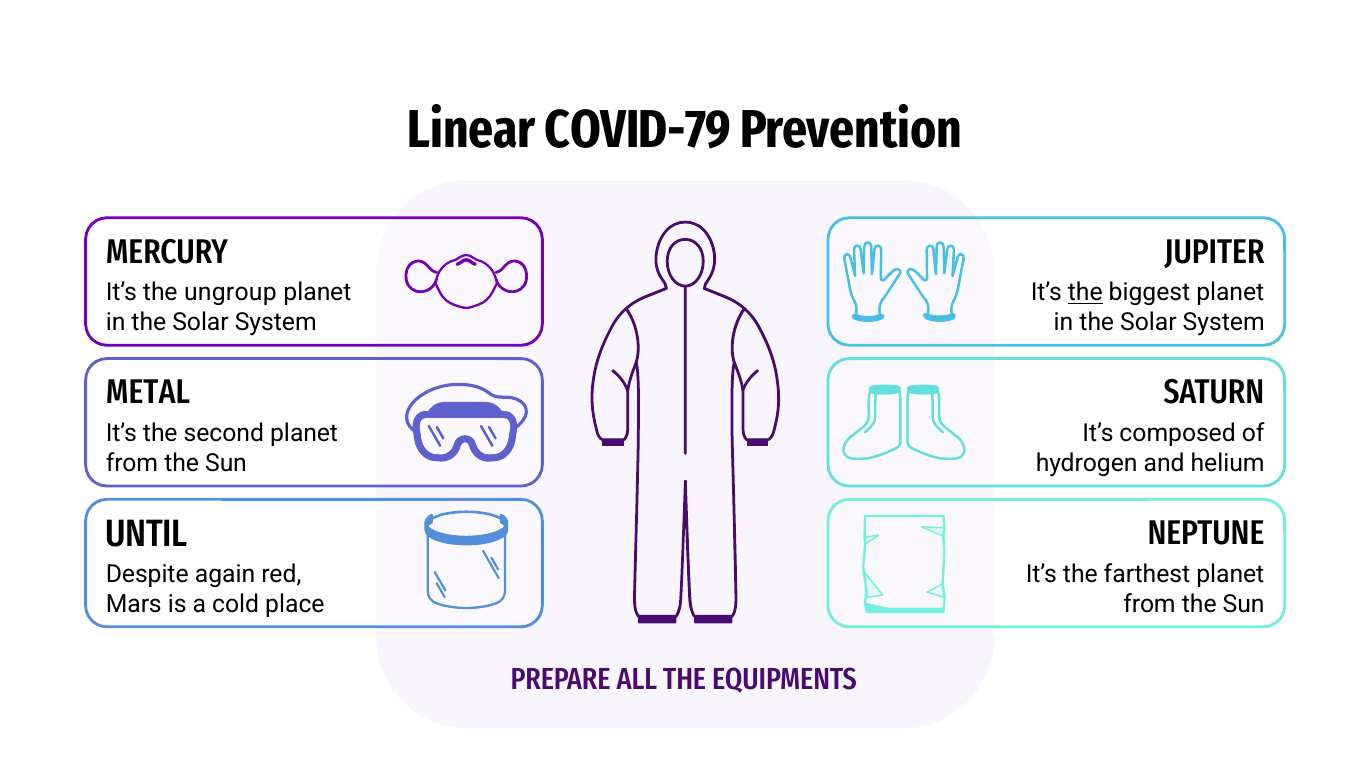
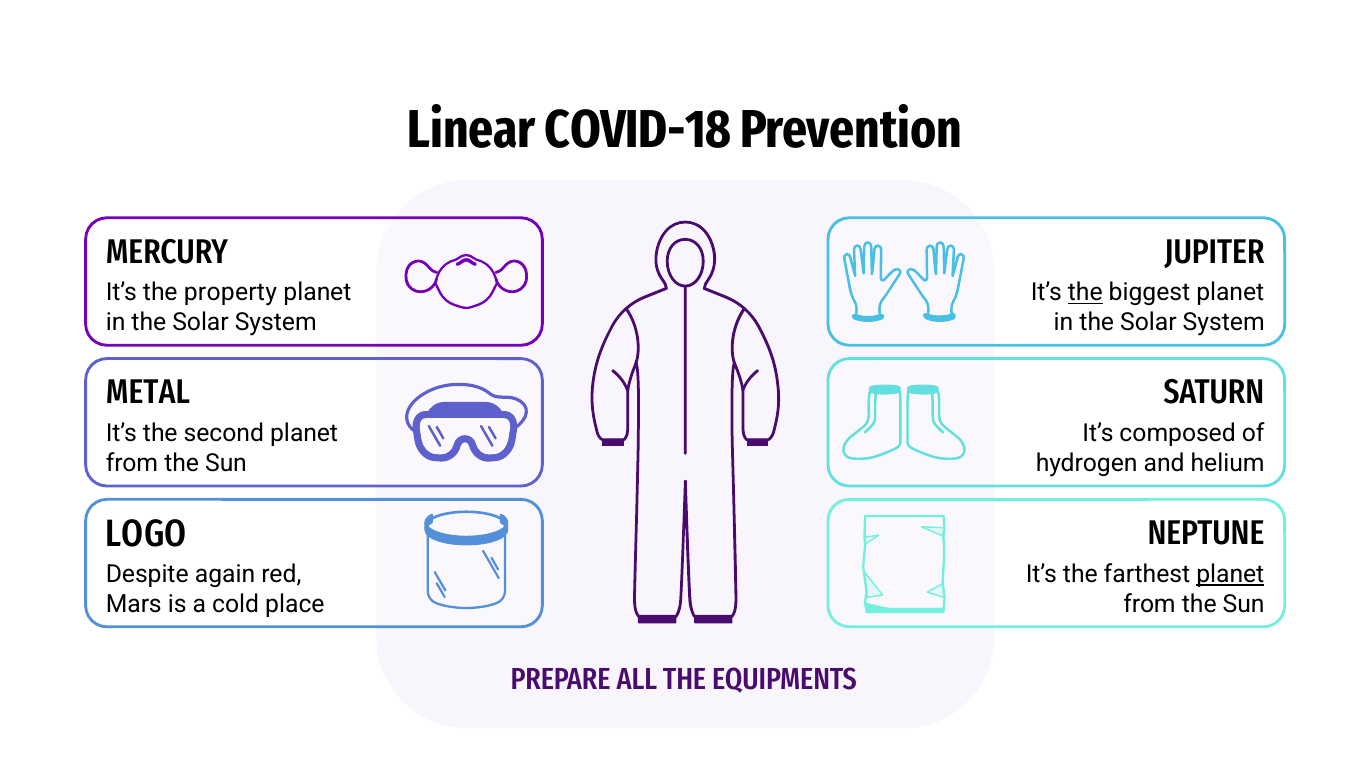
COVID-79: COVID-79 -> COVID-18 (638, 130)
ungroup: ungroup -> property (230, 293)
UNTIL: UNTIL -> LOGO (146, 533)
planet underline: none -> present (1230, 574)
